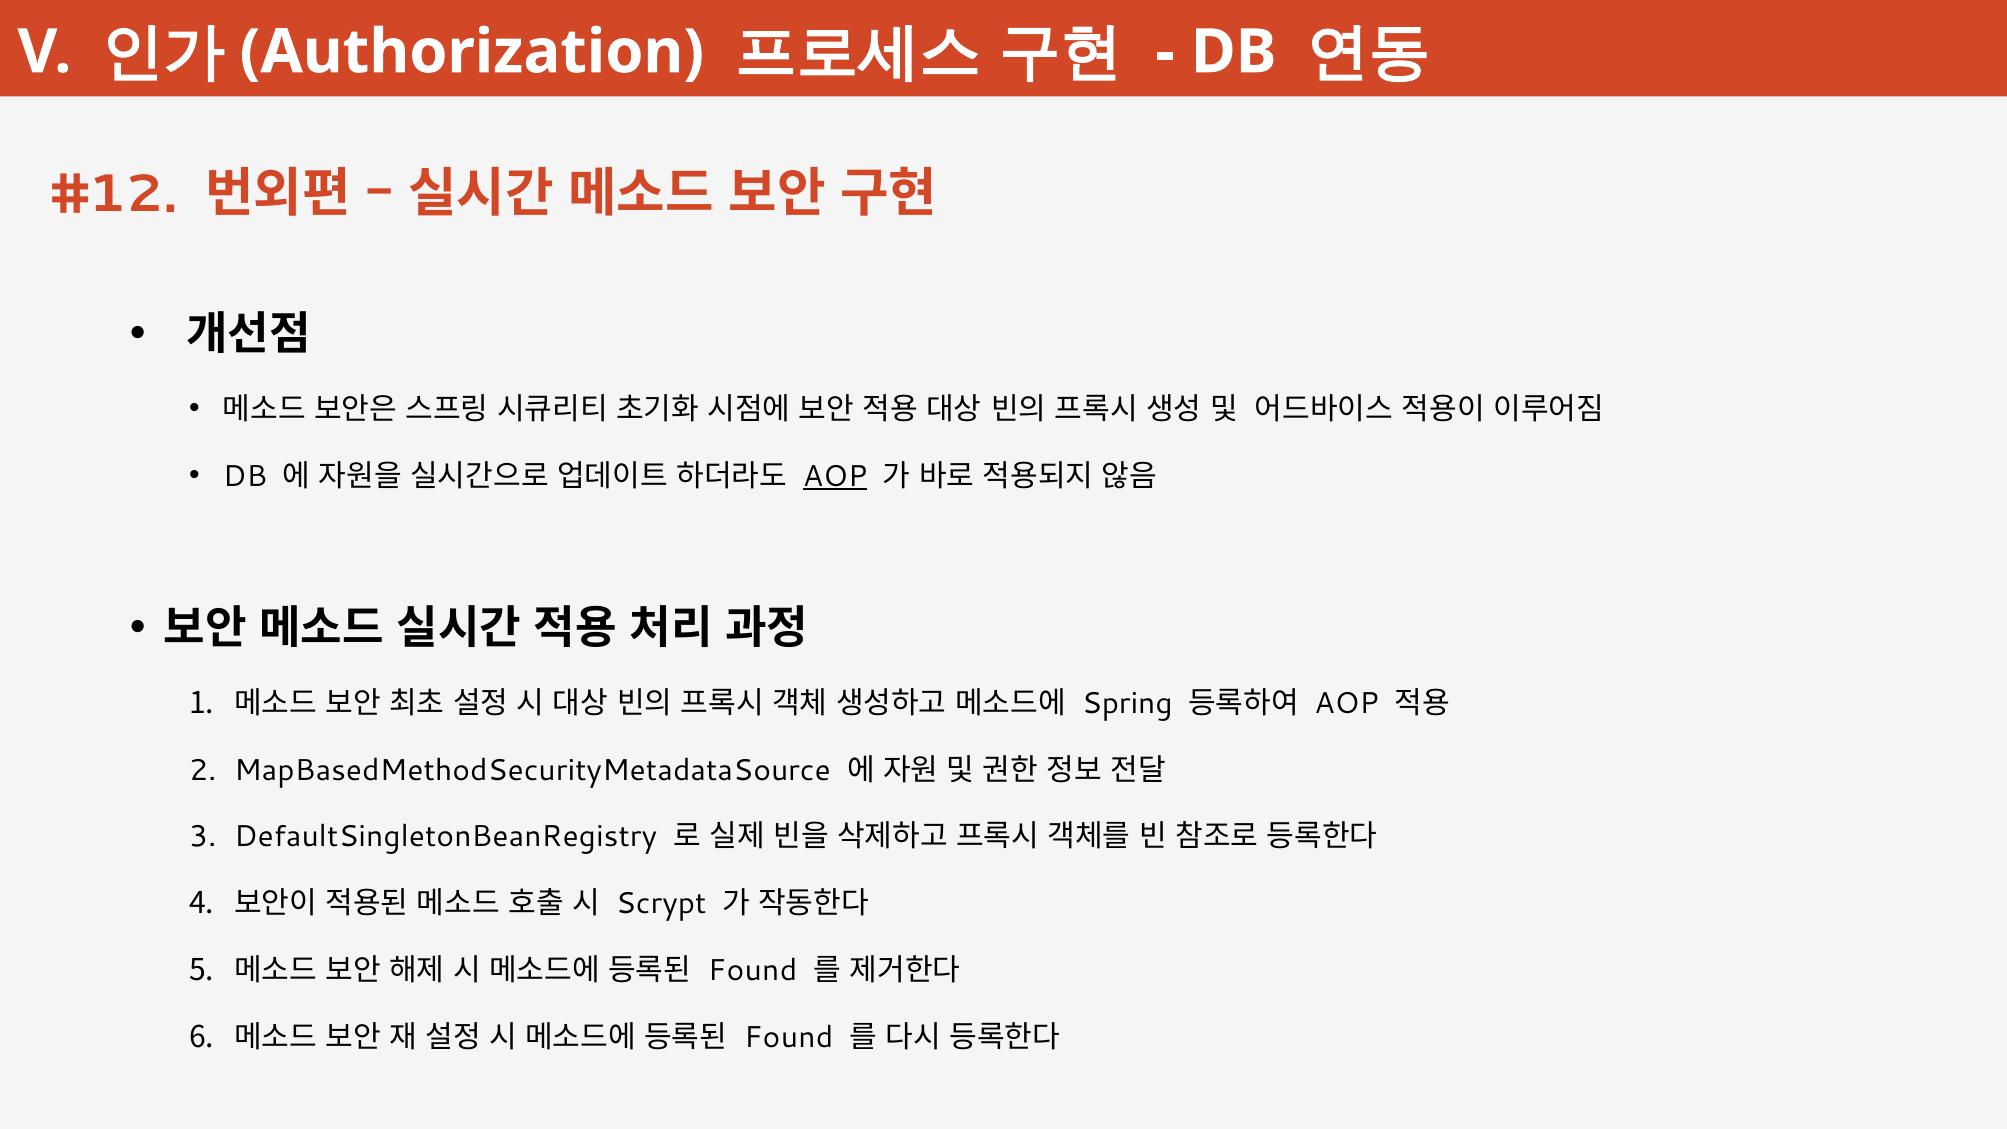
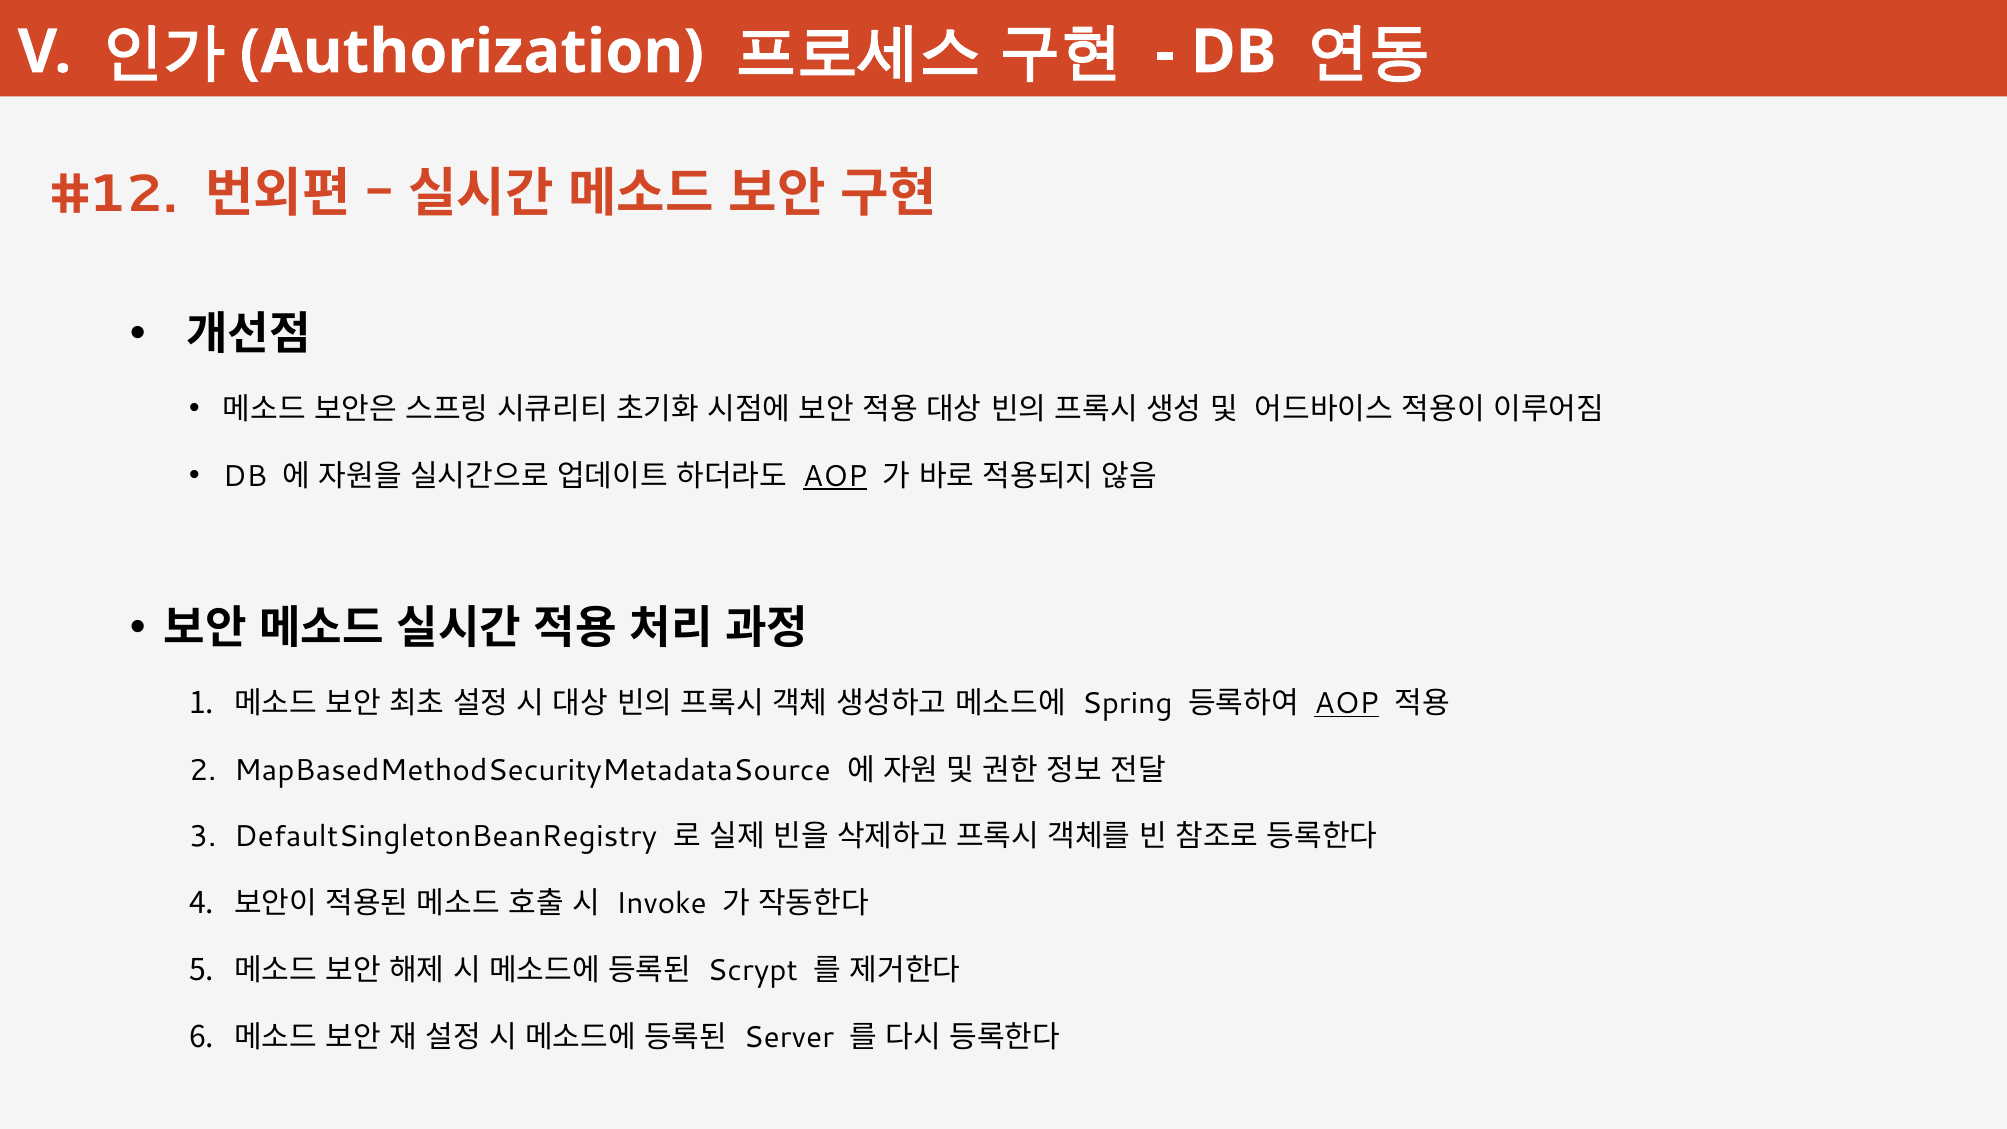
AOP underline: none -> present (1347, 704)
Scrypt: Scrypt -> Invoke (661, 904)
Found: Found -> Scrypt (753, 970)
Found: Found -> Server (789, 1037)
